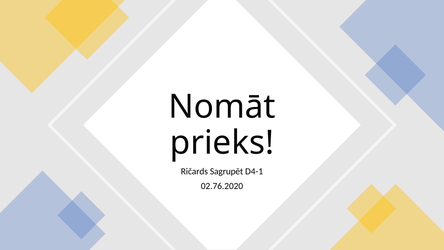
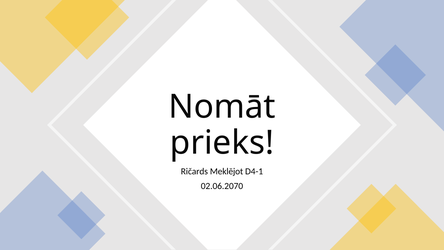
Sagrupēt: Sagrupēt -> Meklējot (227, 171)
02.76.2020: 02.76.2020 -> 02.06.2070 (222, 186)
